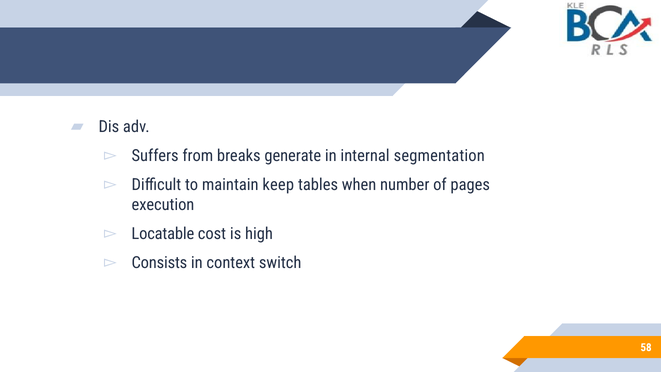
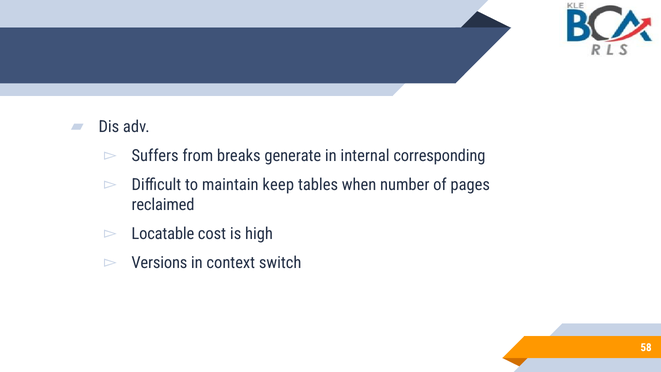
segmentation: segmentation -> corresponding (439, 156)
execution: execution -> reclaimed (163, 205)
Consists: Consists -> Versions (159, 263)
